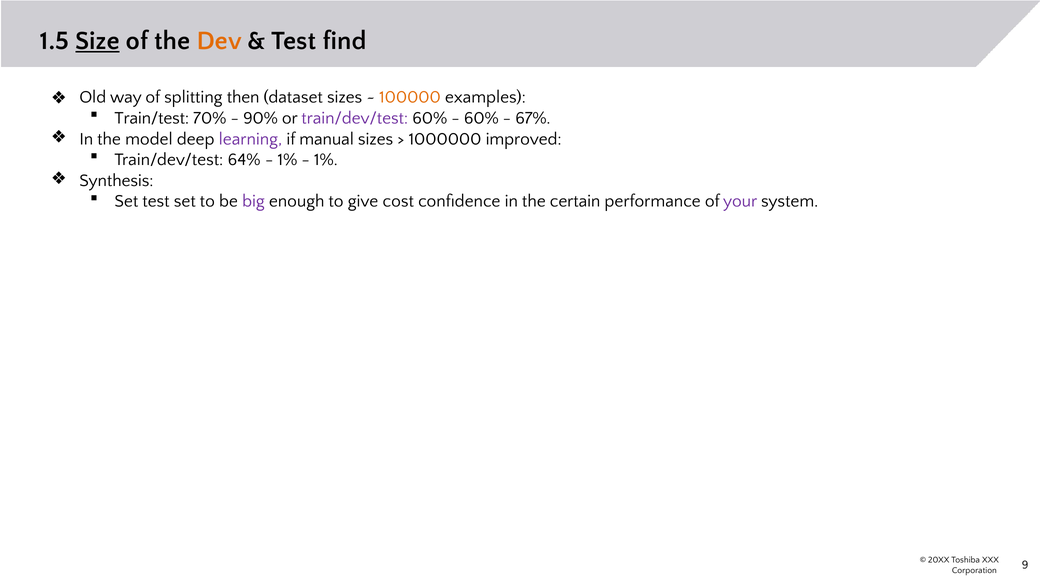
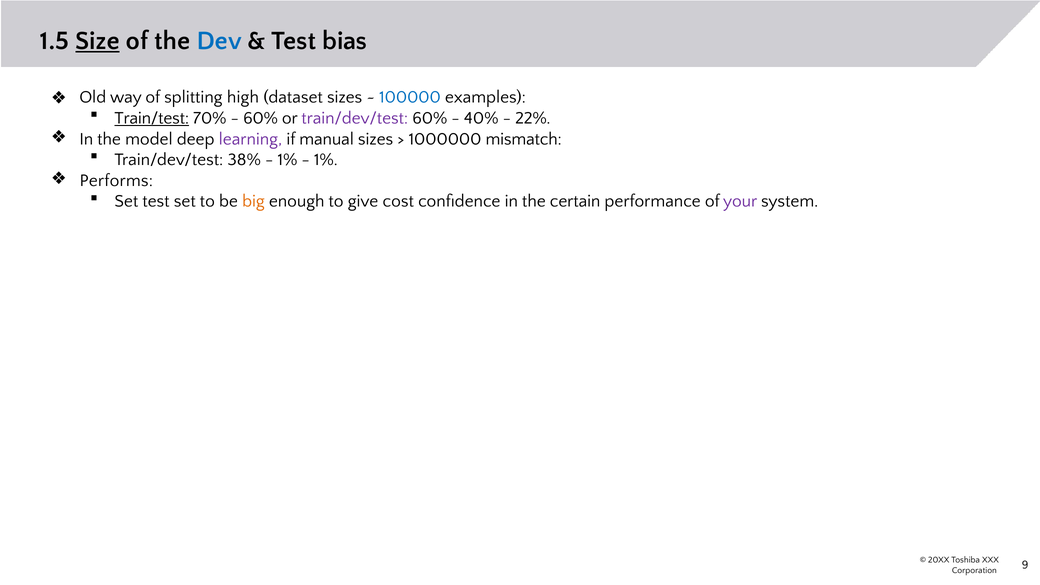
Dev colour: orange -> blue (219, 40)
find: find -> bias (345, 40)
then: then -> high (243, 97)
100000 colour: orange -> blue (410, 97)
Train/test underline: none -> present (152, 118)
90%: 90% -> 60% (261, 118)
60%: 60% -> 40% (481, 118)
67%: 67% -> 22% (533, 118)
improved: improved -> mismatch (524, 139)
64%: 64% -> 38% (244, 160)
Synthesis: Synthesis -> Performs (116, 180)
big colour: purple -> orange (253, 201)
